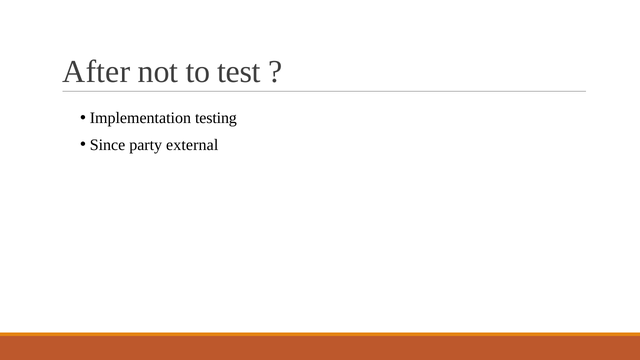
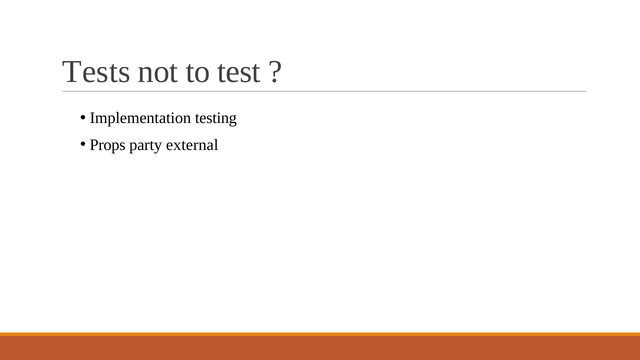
After: After -> Tests (96, 72)
Since: Since -> Props (108, 145)
